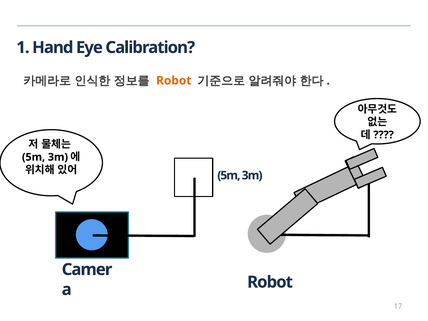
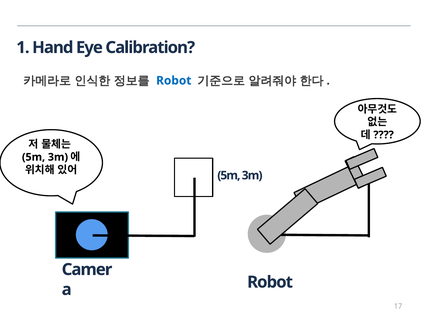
Robot colour: orange -> blue (174, 81)
